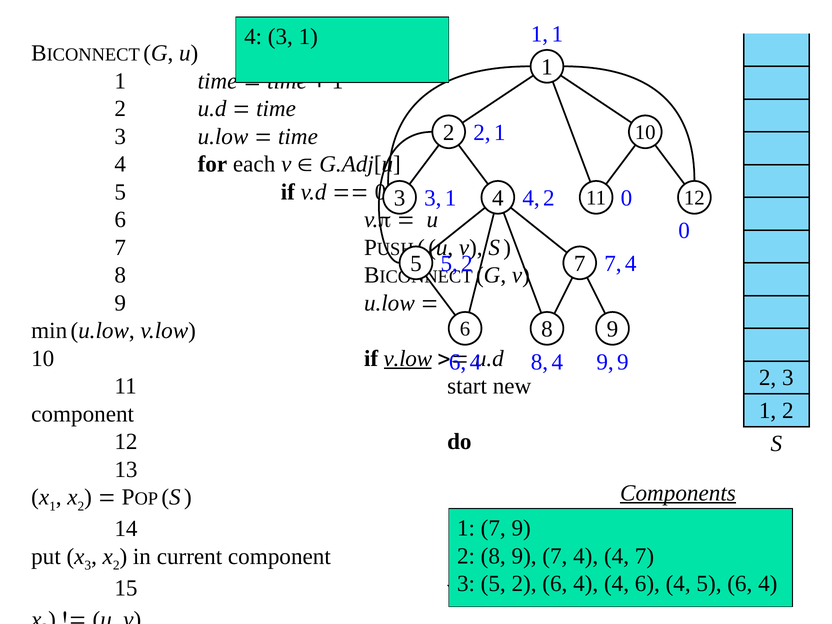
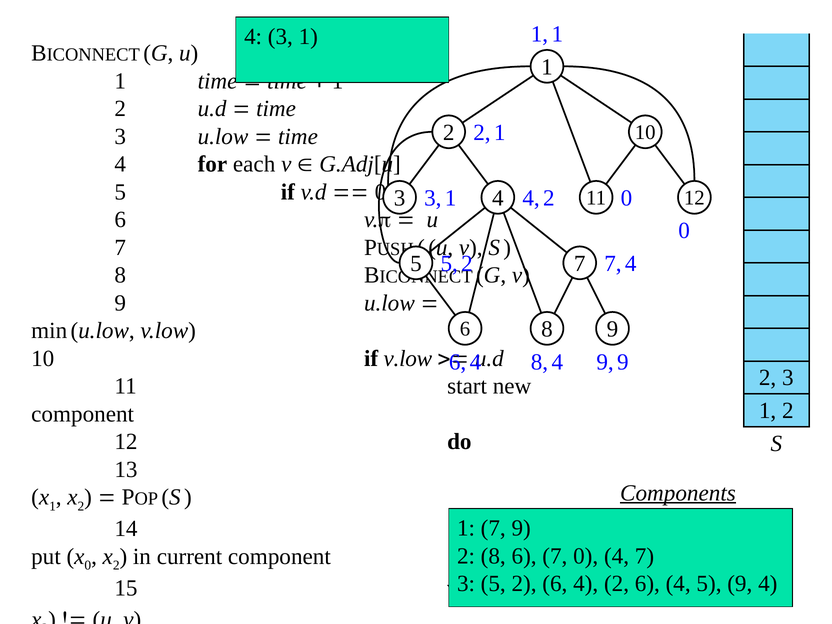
v.low underline: present -> none (408, 358)
8 9: 9 -> 6 (524, 556)
7 4: 4 -> 0 (586, 556)
3: 3 -> 0 (88, 565)
6 4 4: 4 -> 2 (617, 584)
5 6: 6 -> 9 (740, 584)
